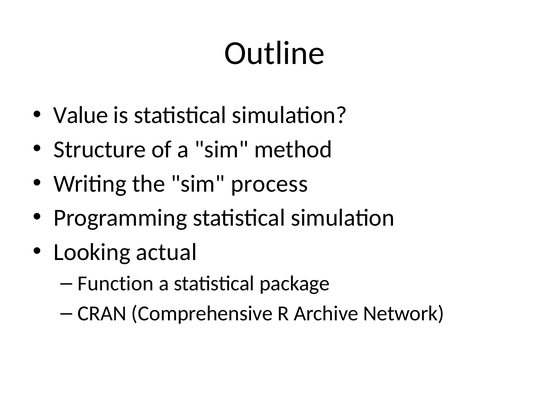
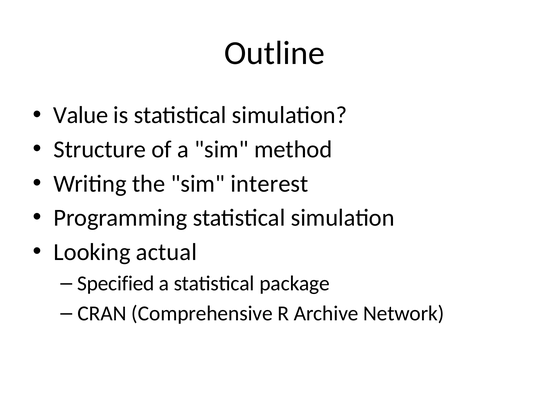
process: process -> interest (269, 184)
Function: Function -> Specified (116, 283)
